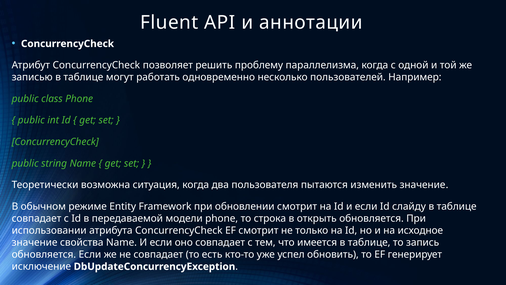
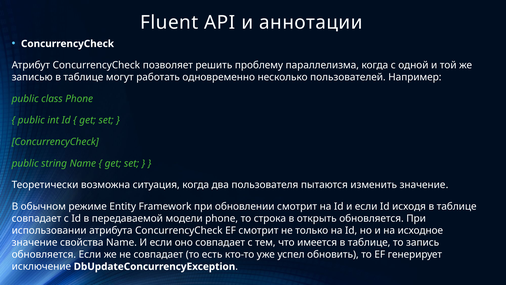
слайду: слайду -> исходя (409, 206)
